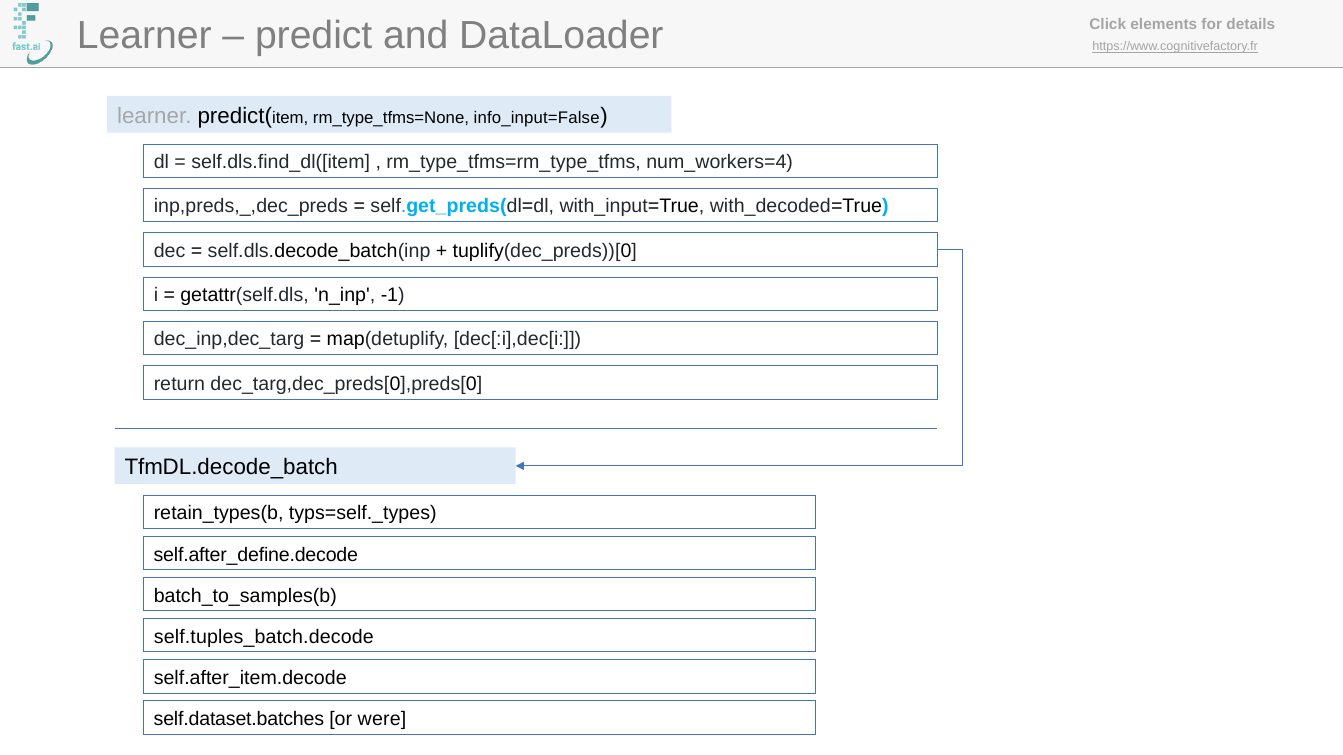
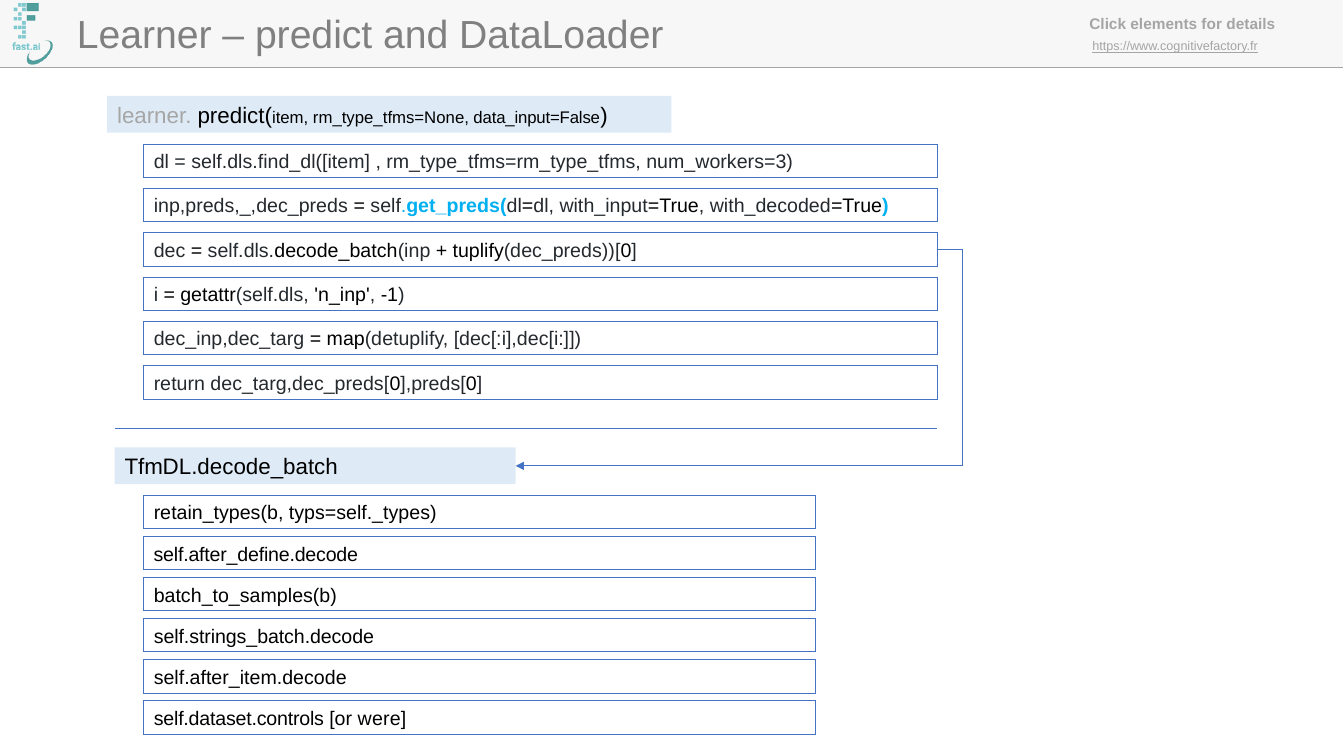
info_input=False: info_input=False -> data_input=False (537, 118)
num_workers=4: num_workers=4 -> num_workers=3 (720, 162)
self.tuples_batch.decode: self.tuples_batch.decode -> self.strings_batch.decode (264, 637)
self.dataset.batches: self.dataset.batches -> self.dataset.controls (239, 719)
